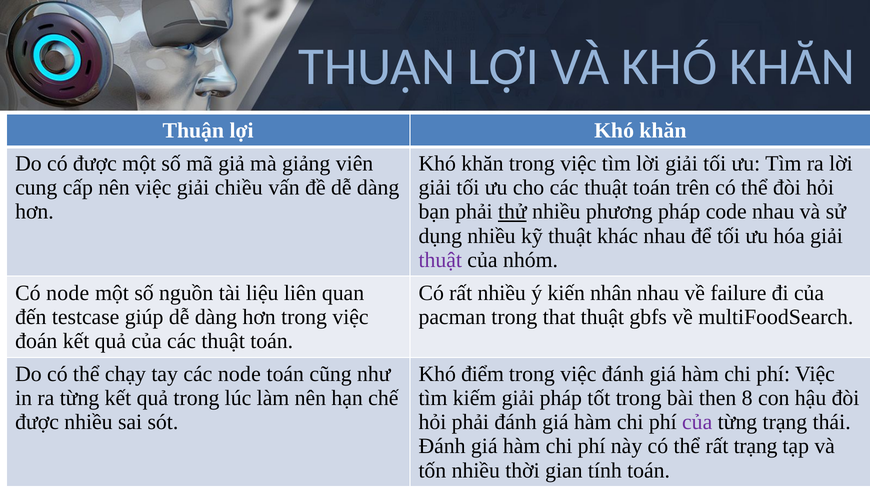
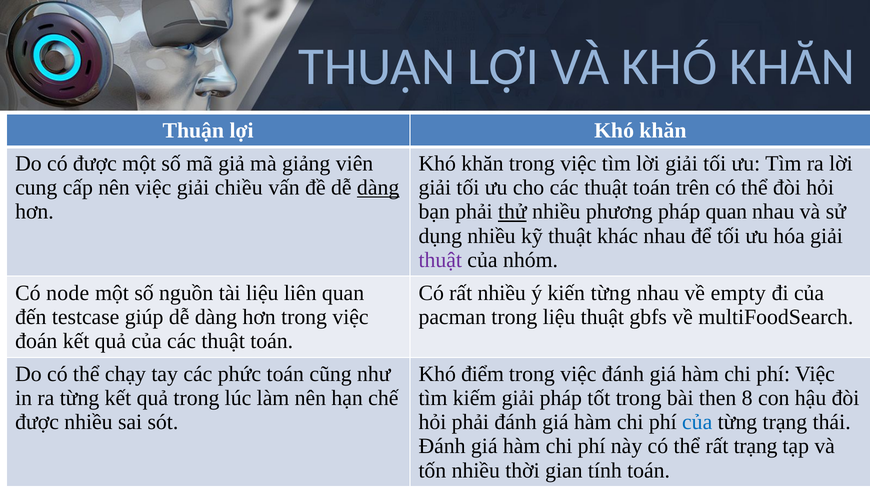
dàng underline: none -> present (378, 187)
pháp code: code -> quan (726, 211)
kiến nhân: nhân -> từng (611, 292)
failure: failure -> empty (738, 292)
trong that: that -> liệu (559, 317)
các node: node -> phức (239, 373)
của colour: purple -> blue (697, 422)
